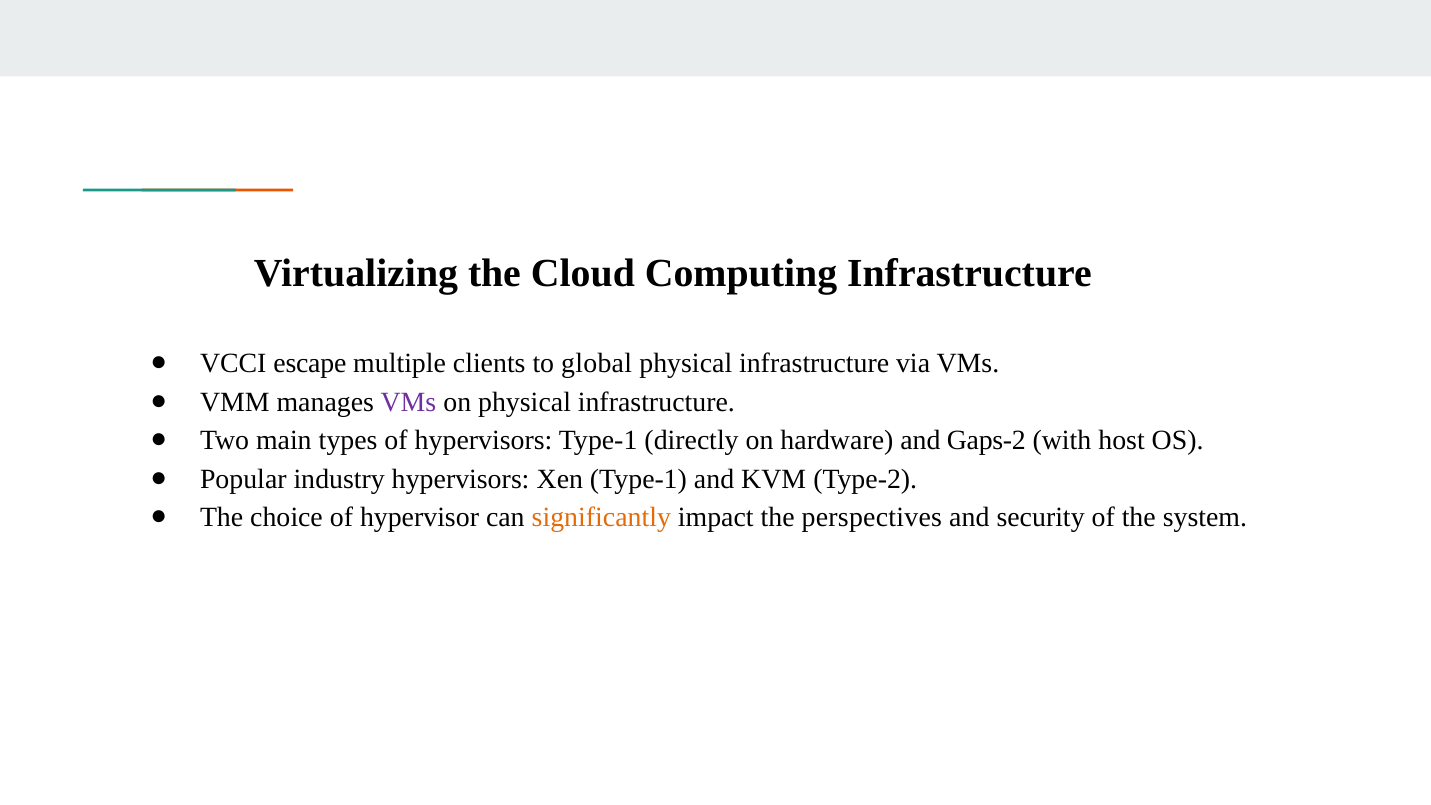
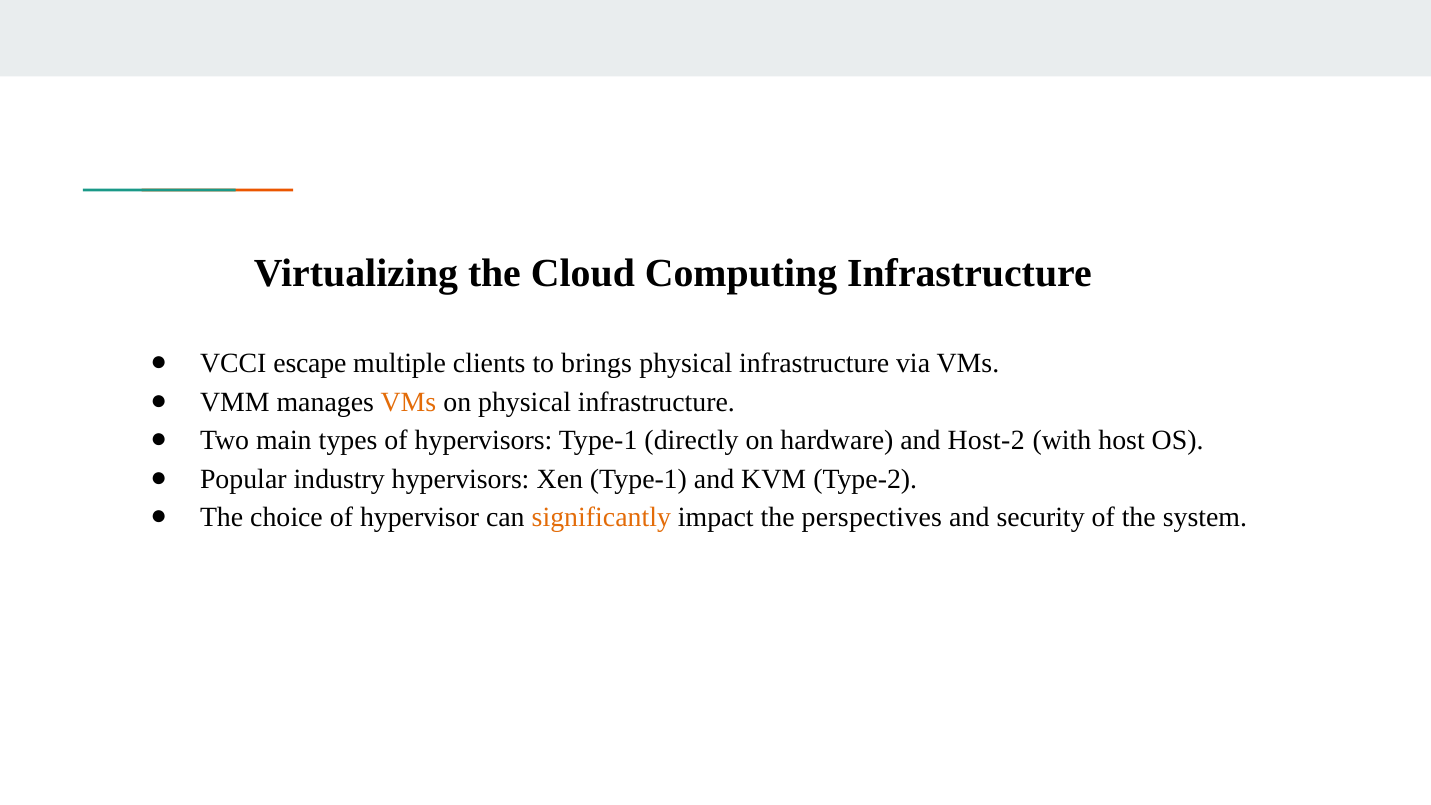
global: global -> brings (597, 363)
VMs colour: purple -> orange (408, 402)
Gaps-2: Gaps-2 -> Host-2 (986, 440)
